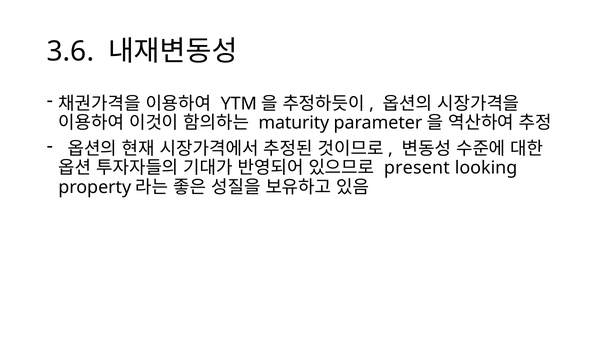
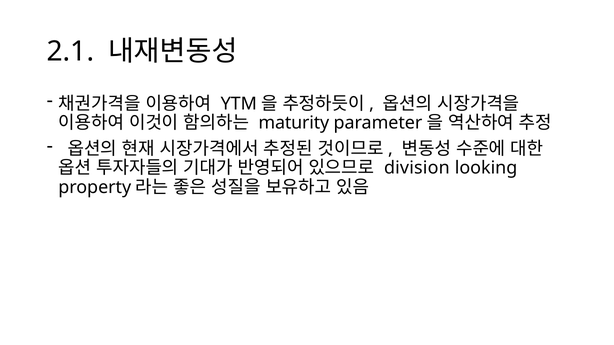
3.6: 3.6 -> 2.1 (70, 52)
present: present -> division (417, 168)
